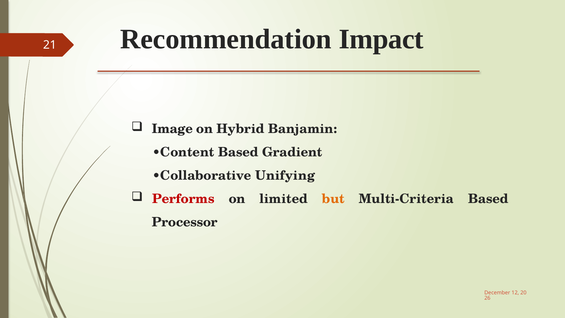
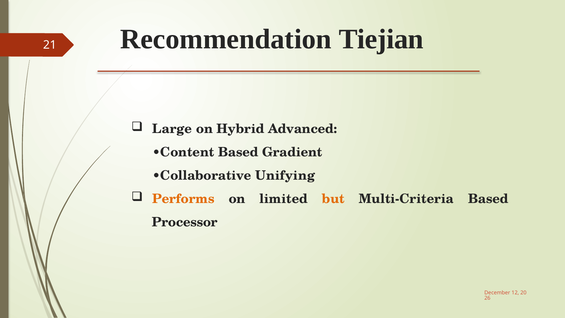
Impact: Impact -> Tiejian (381, 39)
Image: Image -> Large (172, 129)
Banjamin: Banjamin -> Advanced (303, 129)
Performs colour: red -> orange (183, 199)
